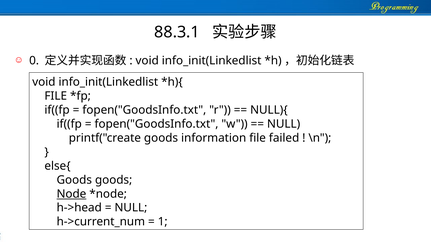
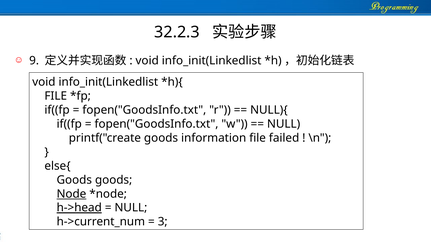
88.3.1: 88.3.1 -> 32.2.3 (177, 32)
0: 0 -> 9 (34, 61)
h->head underline: none -> present (79, 208)
1: 1 -> 3 (163, 222)
